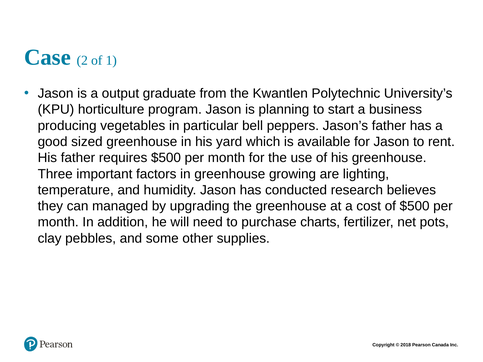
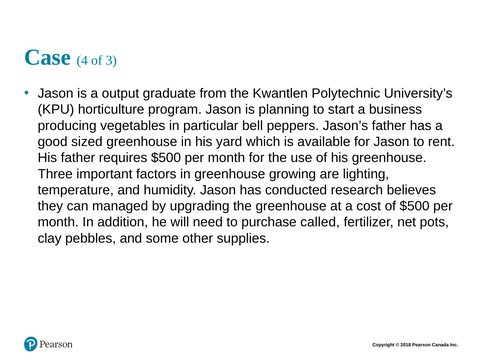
2: 2 -> 4 (82, 60)
1: 1 -> 3 (111, 60)
charts: charts -> called (320, 222)
